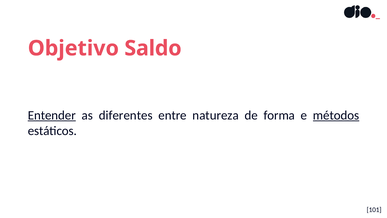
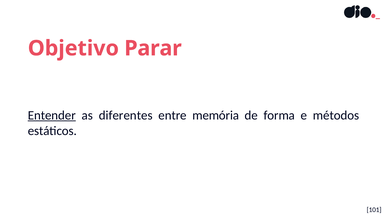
Saldo: Saldo -> Parar (153, 48)
natureza: natureza -> memória (216, 115)
métodos underline: present -> none (336, 115)
